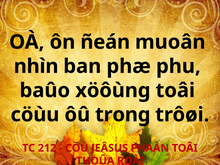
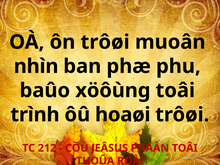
ôn ñeán: ñeán -> trôøi (105, 42)
cöùu: cöùu -> trình (35, 115)
trong: trong -> hoaøi (123, 115)
